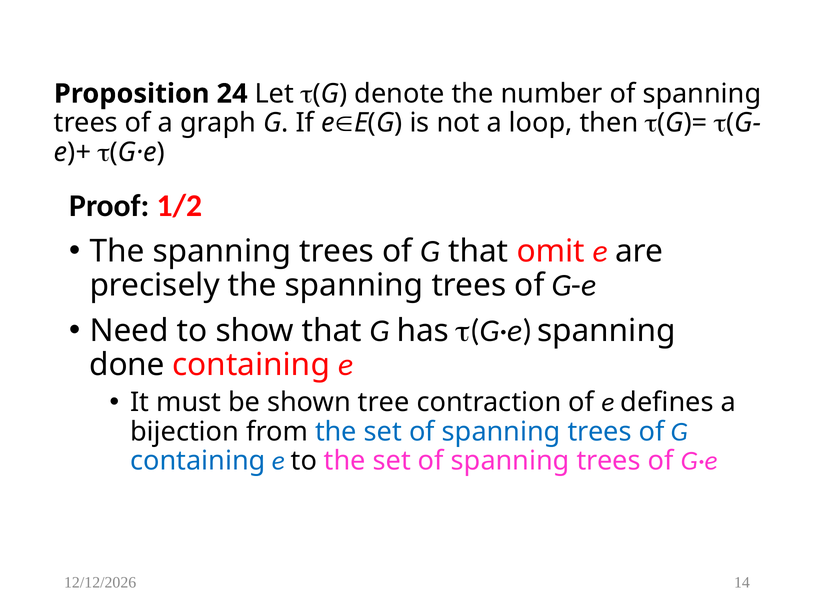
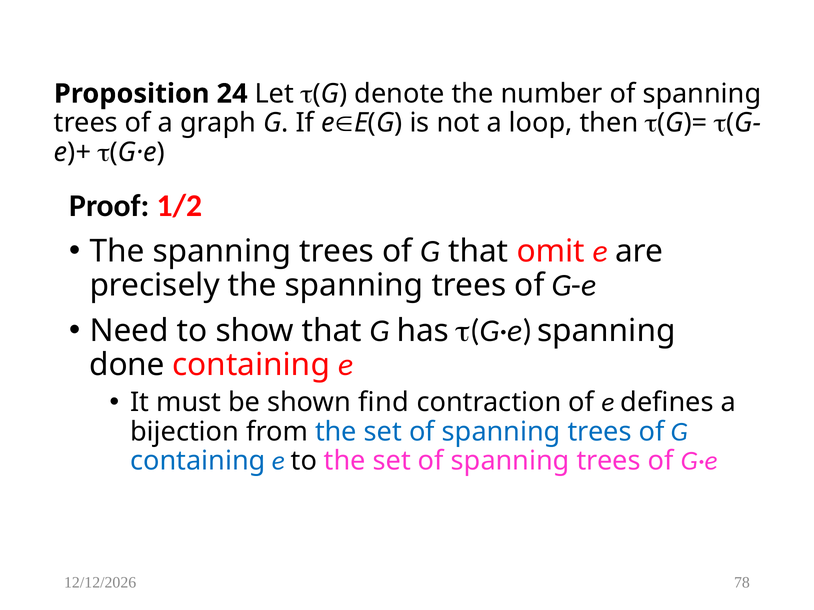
tree: tree -> find (384, 403)
14: 14 -> 78 (742, 583)
